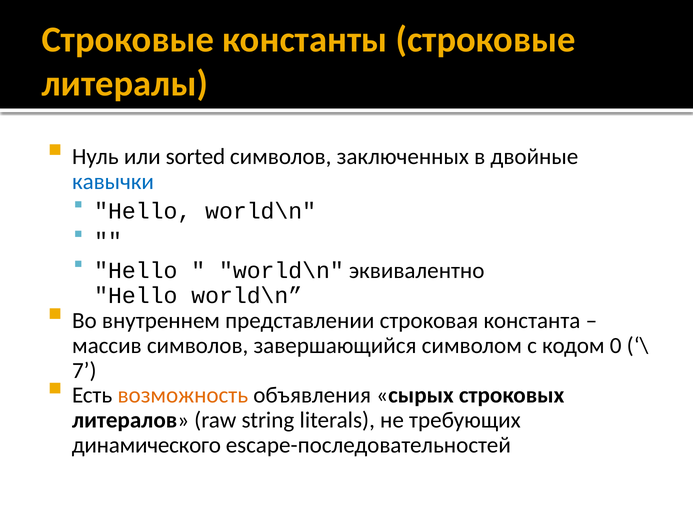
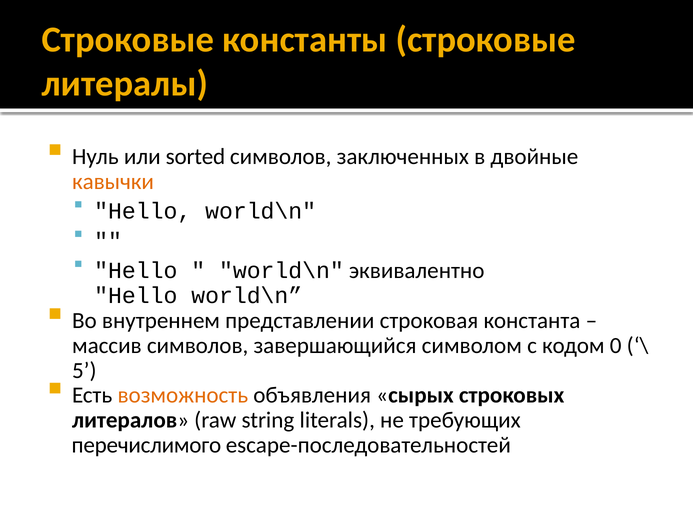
кавычки colour: blue -> orange (113, 182)
7: 7 -> 5 (84, 371)
динамического: динамического -> перечислимого (146, 446)
